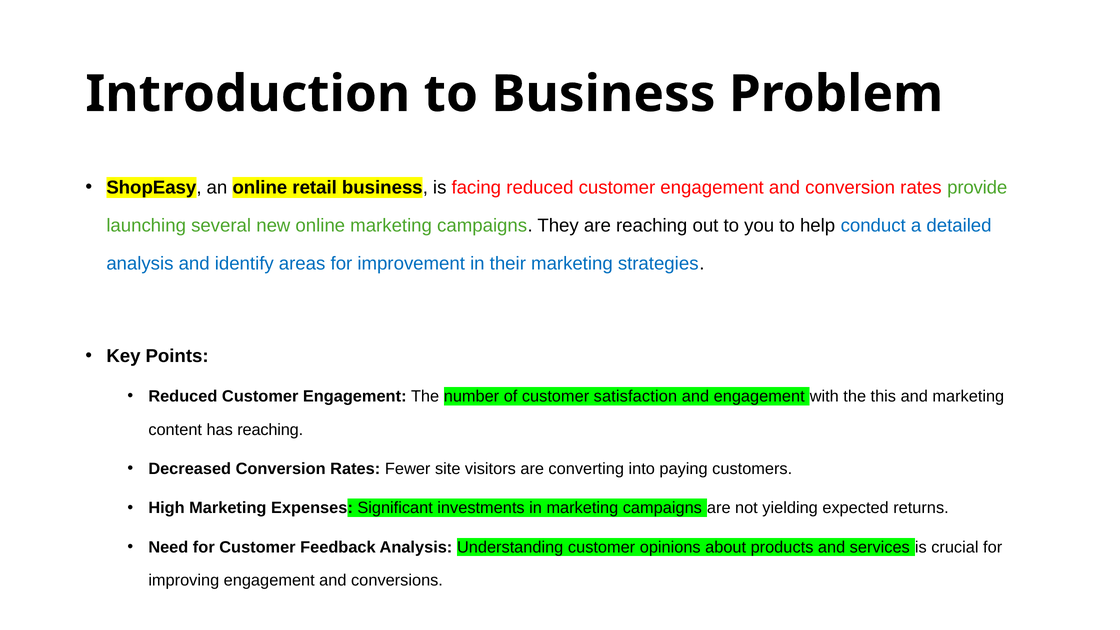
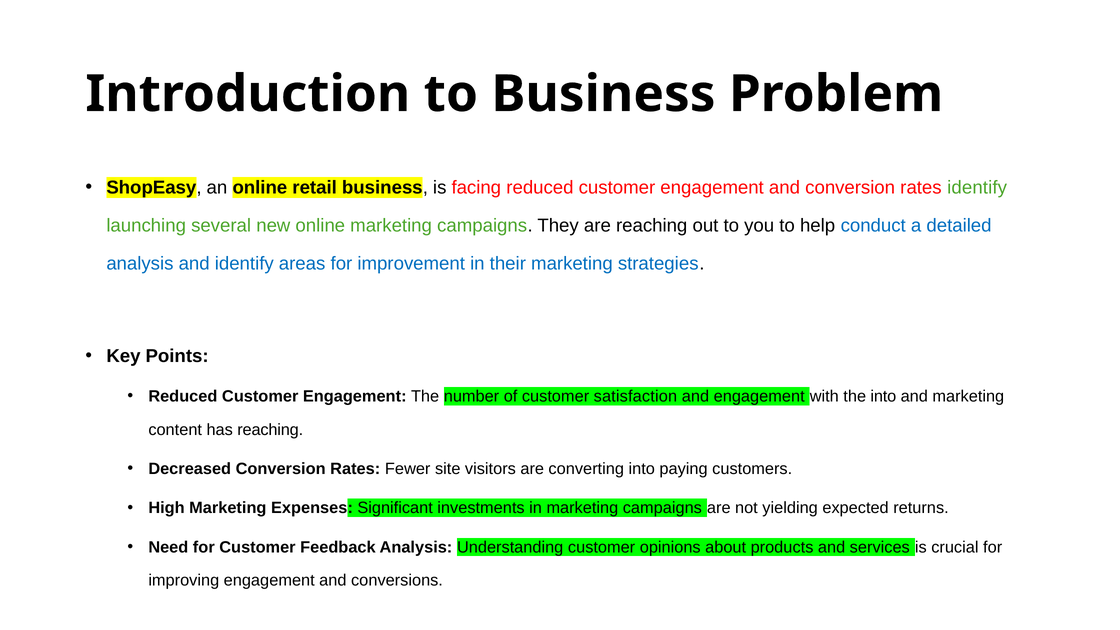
rates provide: provide -> identify (977, 188)
the this: this -> into (883, 396)
